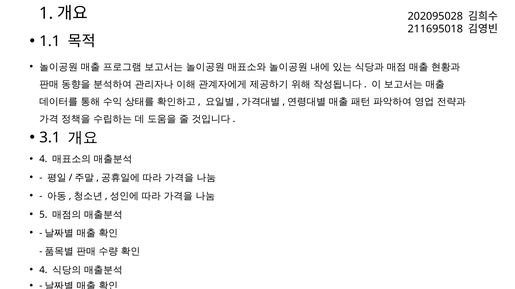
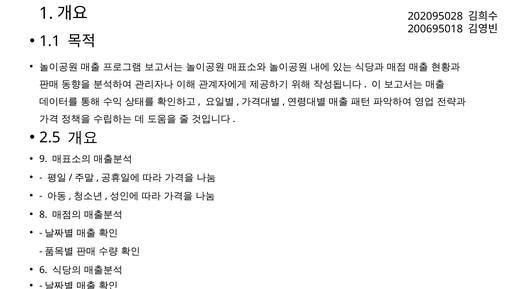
211695018: 211695018 -> 200695018 (435, 29)
3.1: 3.1 -> 2.5 (50, 138)
4: 4 -> 9 (43, 159)
5: 5 -> 8 (43, 215)
4: 4 -> 6 (43, 271)
